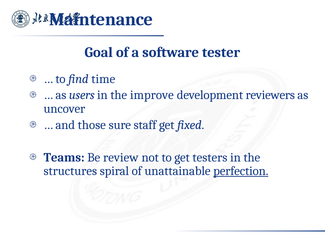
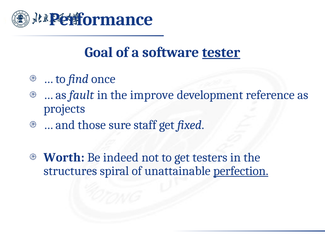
Maintenance: Maintenance -> Performance (101, 19)
tester underline: none -> present (221, 52)
time: time -> once (103, 79)
users: users -> fault (82, 95)
reviewers: reviewers -> reference (270, 95)
uncover: uncover -> projects (64, 109)
Teams: Teams -> Worth (64, 157)
review: review -> indeed (121, 157)
